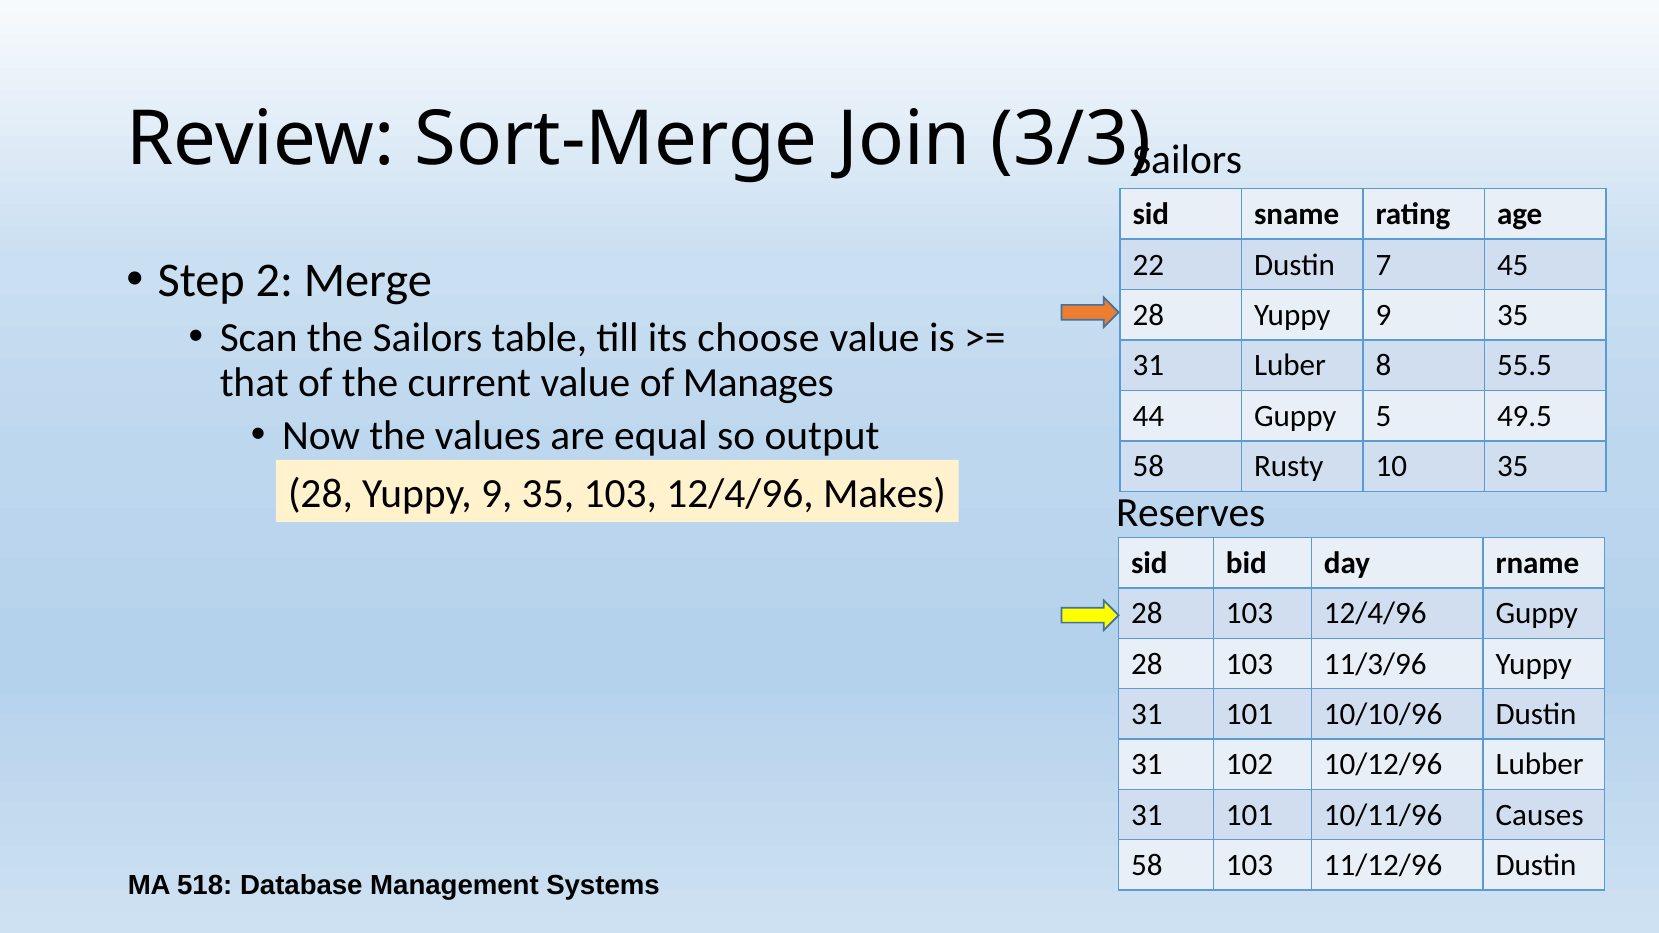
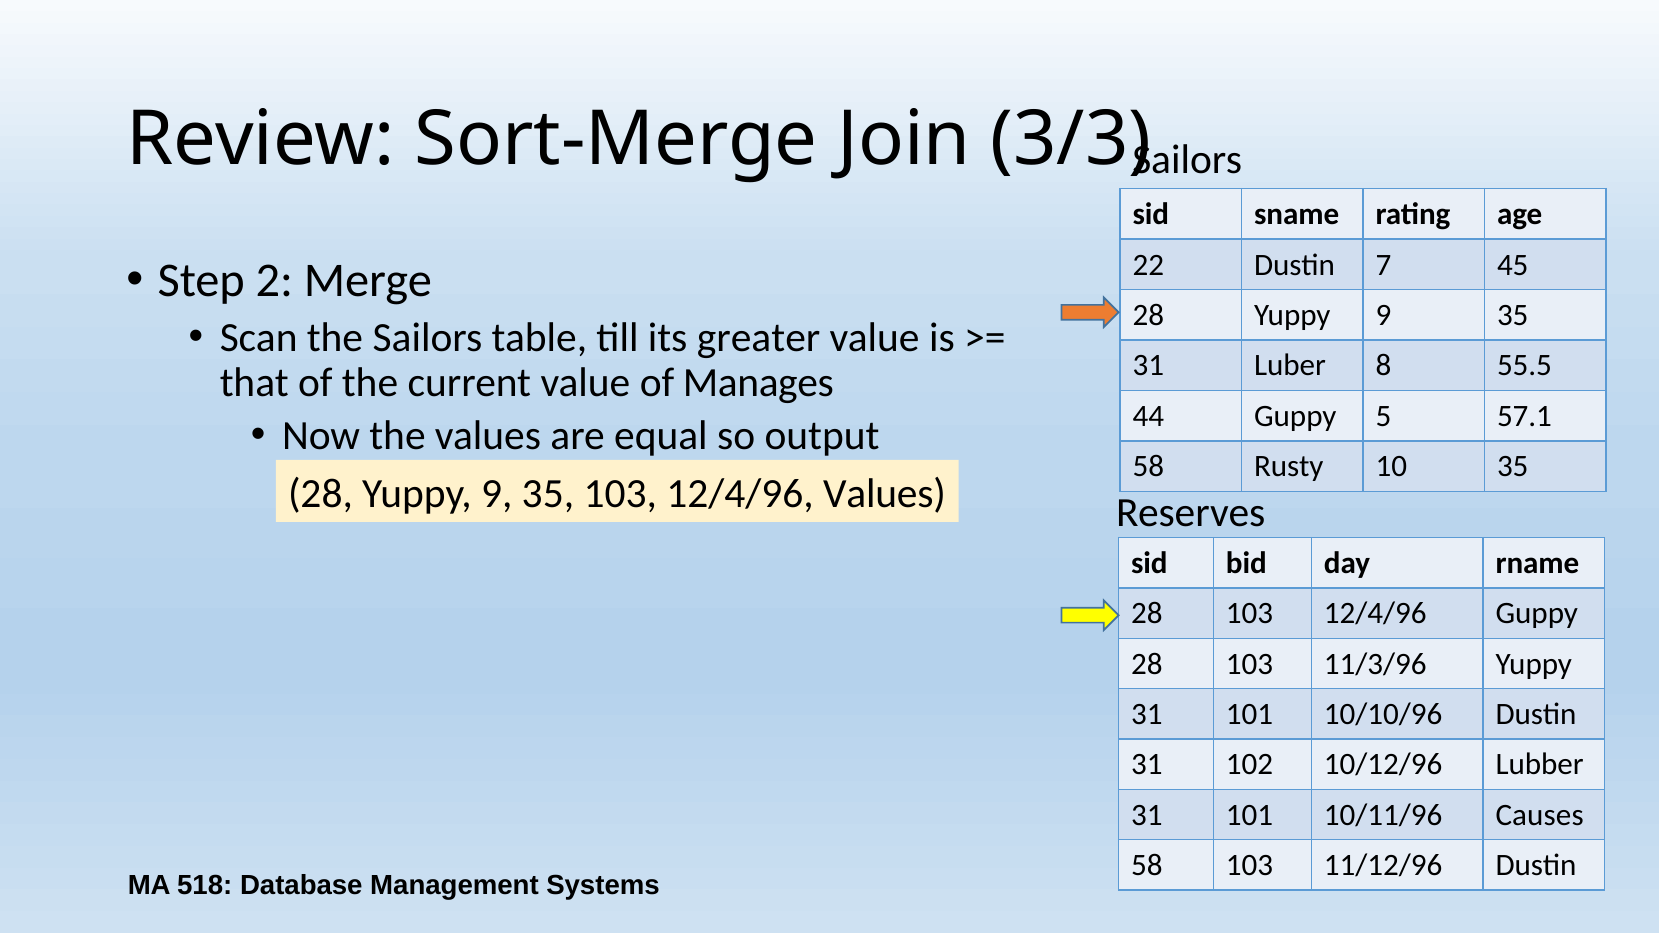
choose: choose -> greater (759, 338)
49.5: 49.5 -> 57.1 (1524, 416)
12/4/96 Makes: Makes -> Values (884, 494)
